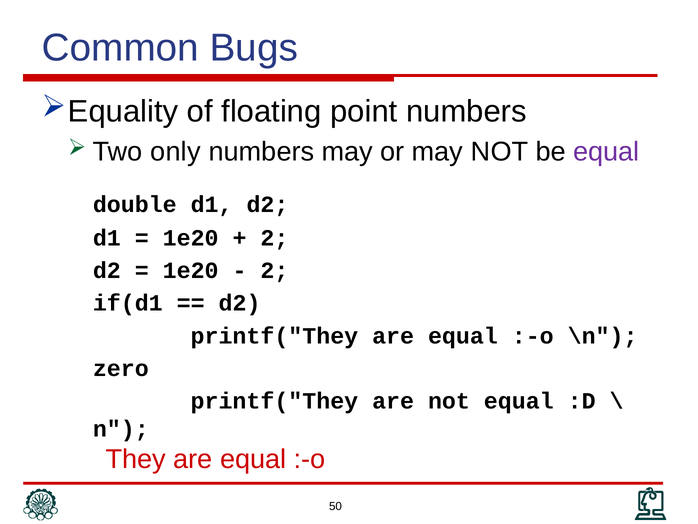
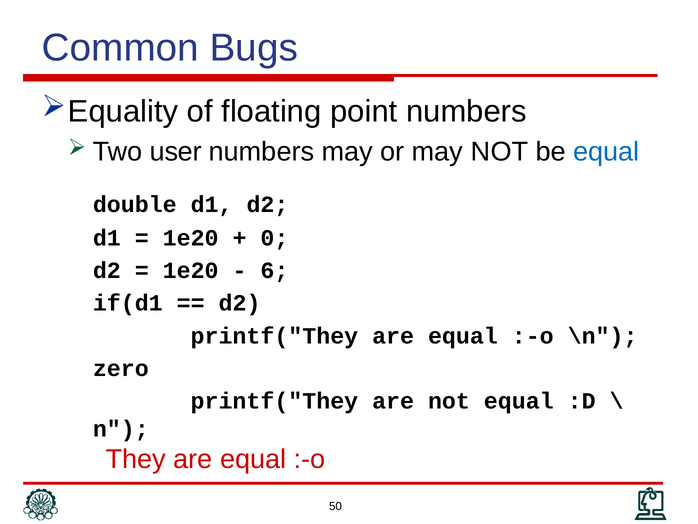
only: only -> user (176, 152)
equal colour: purple -> blue (606, 152)
2: 2 -> 0 (274, 238)
2: 2 -> 6 (274, 270)
